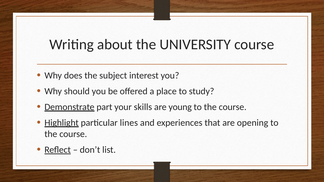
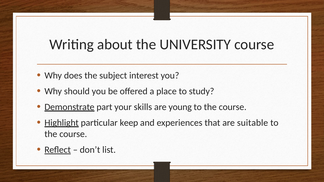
lines: lines -> keep (129, 123)
opening: opening -> suitable (253, 123)
